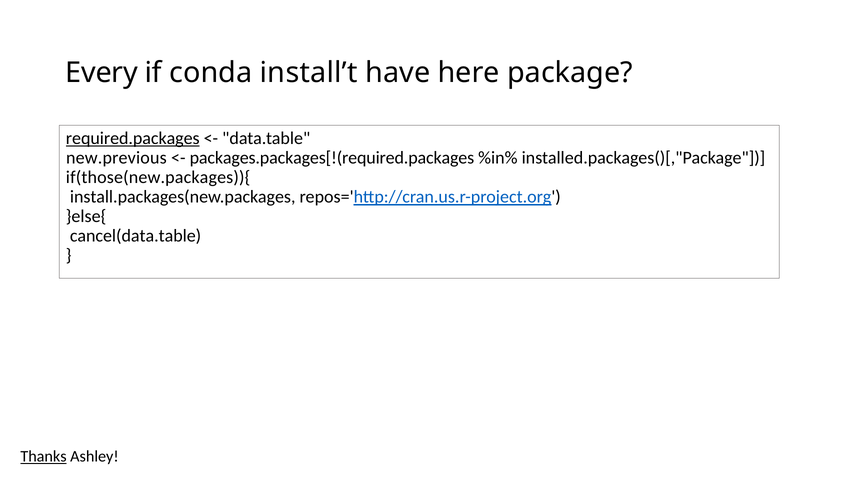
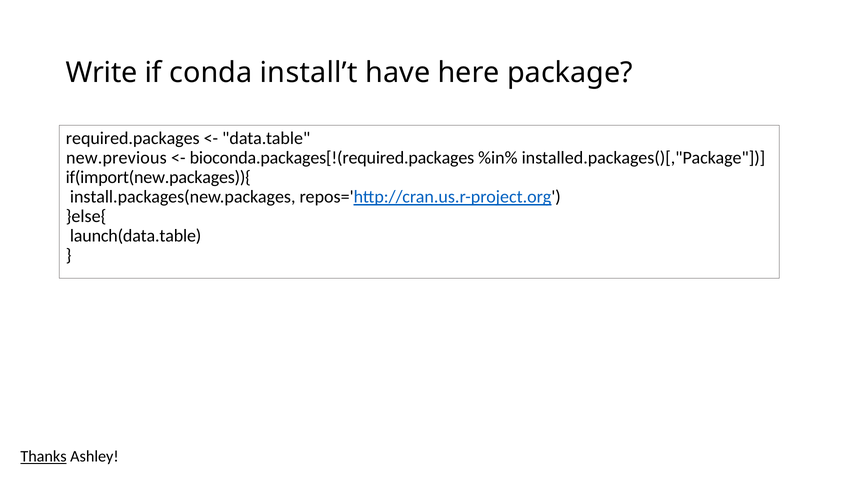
Every: Every -> Write (102, 73)
required.packages underline: present -> none (133, 138)
packages.packages[!(required.packages: packages.packages[!(required.packages -> bioconda.packages[!(required.packages (332, 158)
if(those(new.packages)){: if(those(new.packages)){ -> if(import(new.packages)){ (158, 177)
cancel(data.table: cancel(data.table -> launch(data.table (136, 236)
